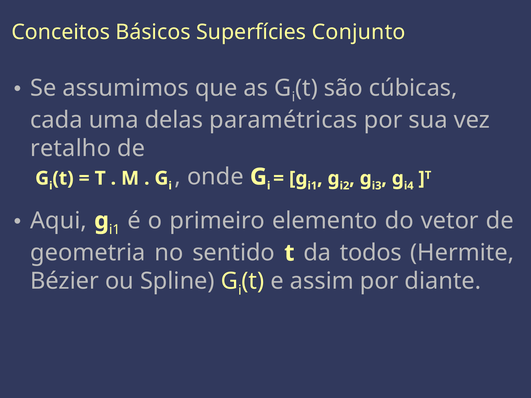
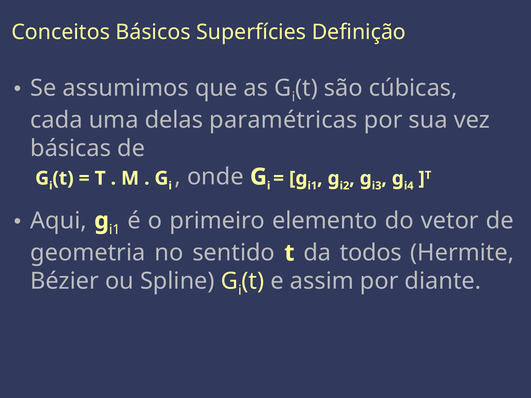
Conjunto: Conjunto -> Definição (359, 32)
retalho: retalho -> básicas (71, 149)
